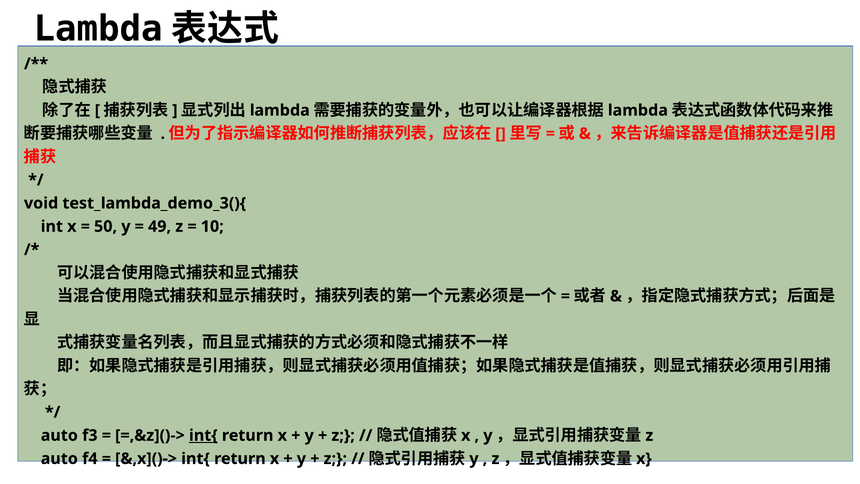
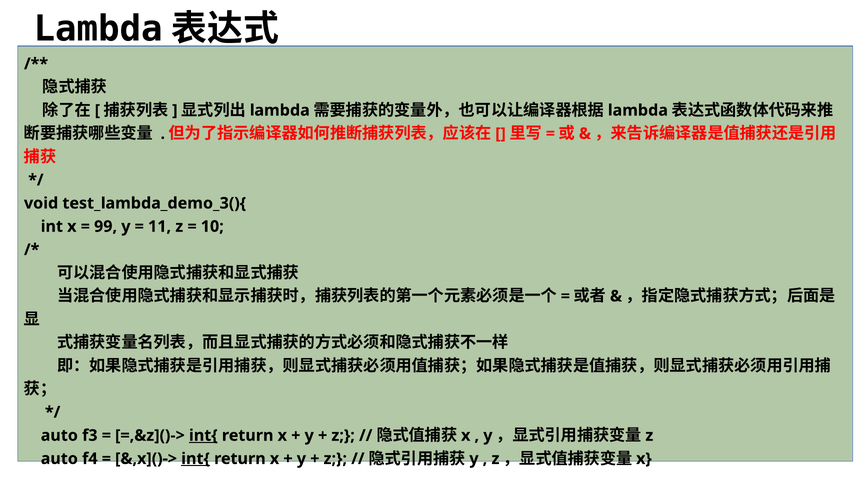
50: 50 -> 99 (106, 226)
49: 49 -> 11 (160, 226)
int{ underline: none -> present (196, 458)
